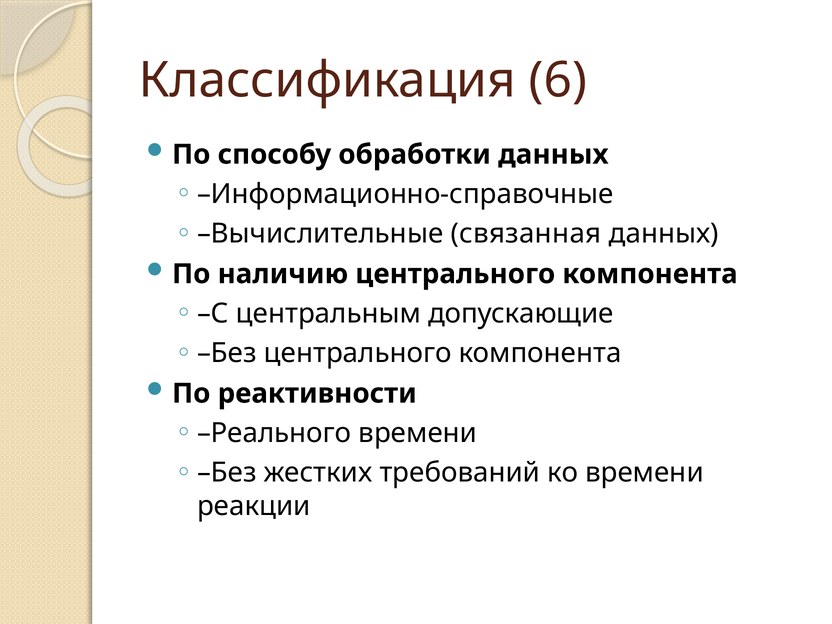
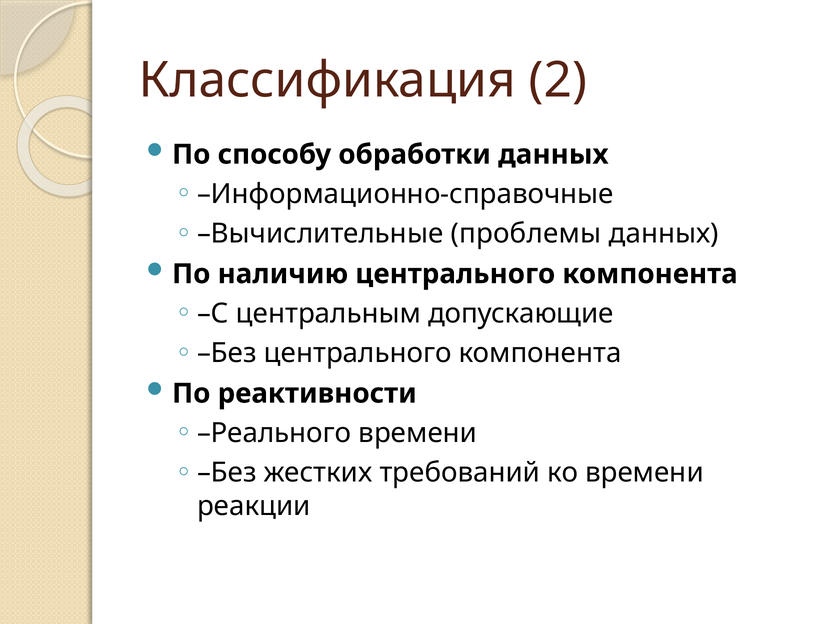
6: 6 -> 2 (558, 80)
связанная: связанная -> проблемы (526, 234)
